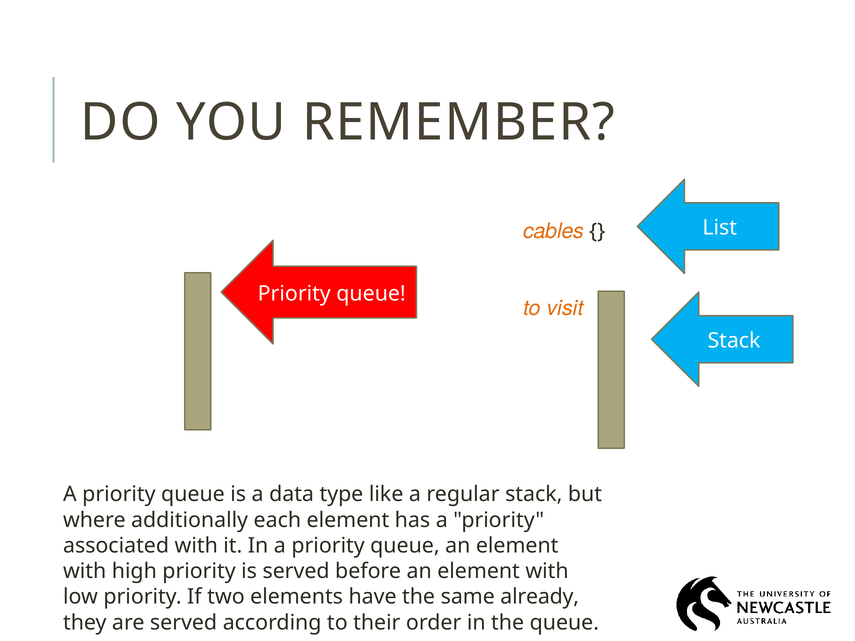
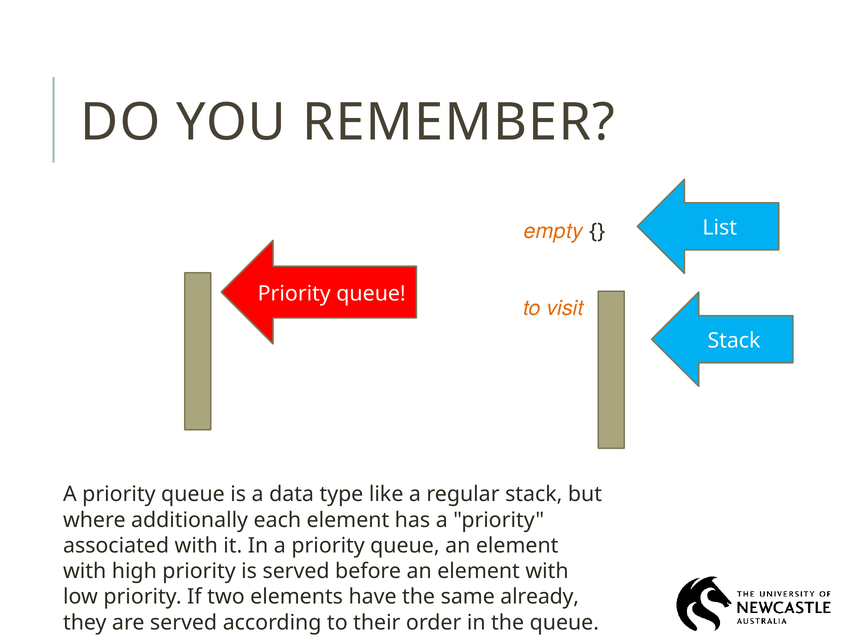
cables: cables -> empty (553, 231)
